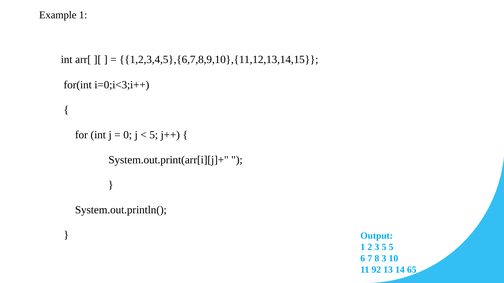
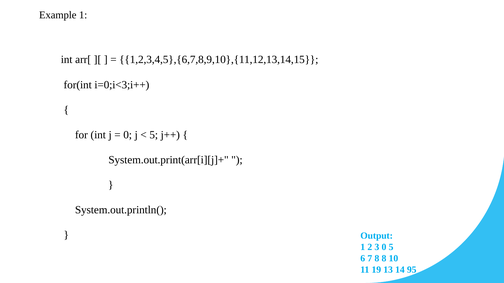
3 5: 5 -> 0 (384, 247)
8 3: 3 -> 8 (384, 259)
92: 92 -> 19 (376, 270)
65: 65 -> 95 (412, 270)
